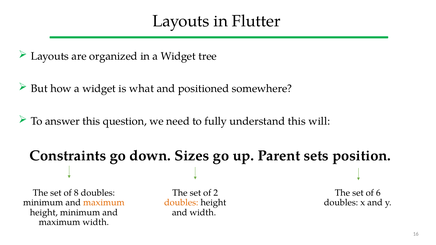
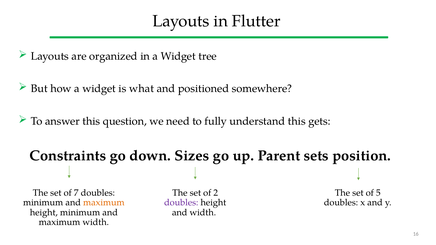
will: will -> gets (319, 121)
8: 8 -> 7 (76, 193)
6: 6 -> 5 (378, 193)
doubles colour: orange -> purple (181, 203)
